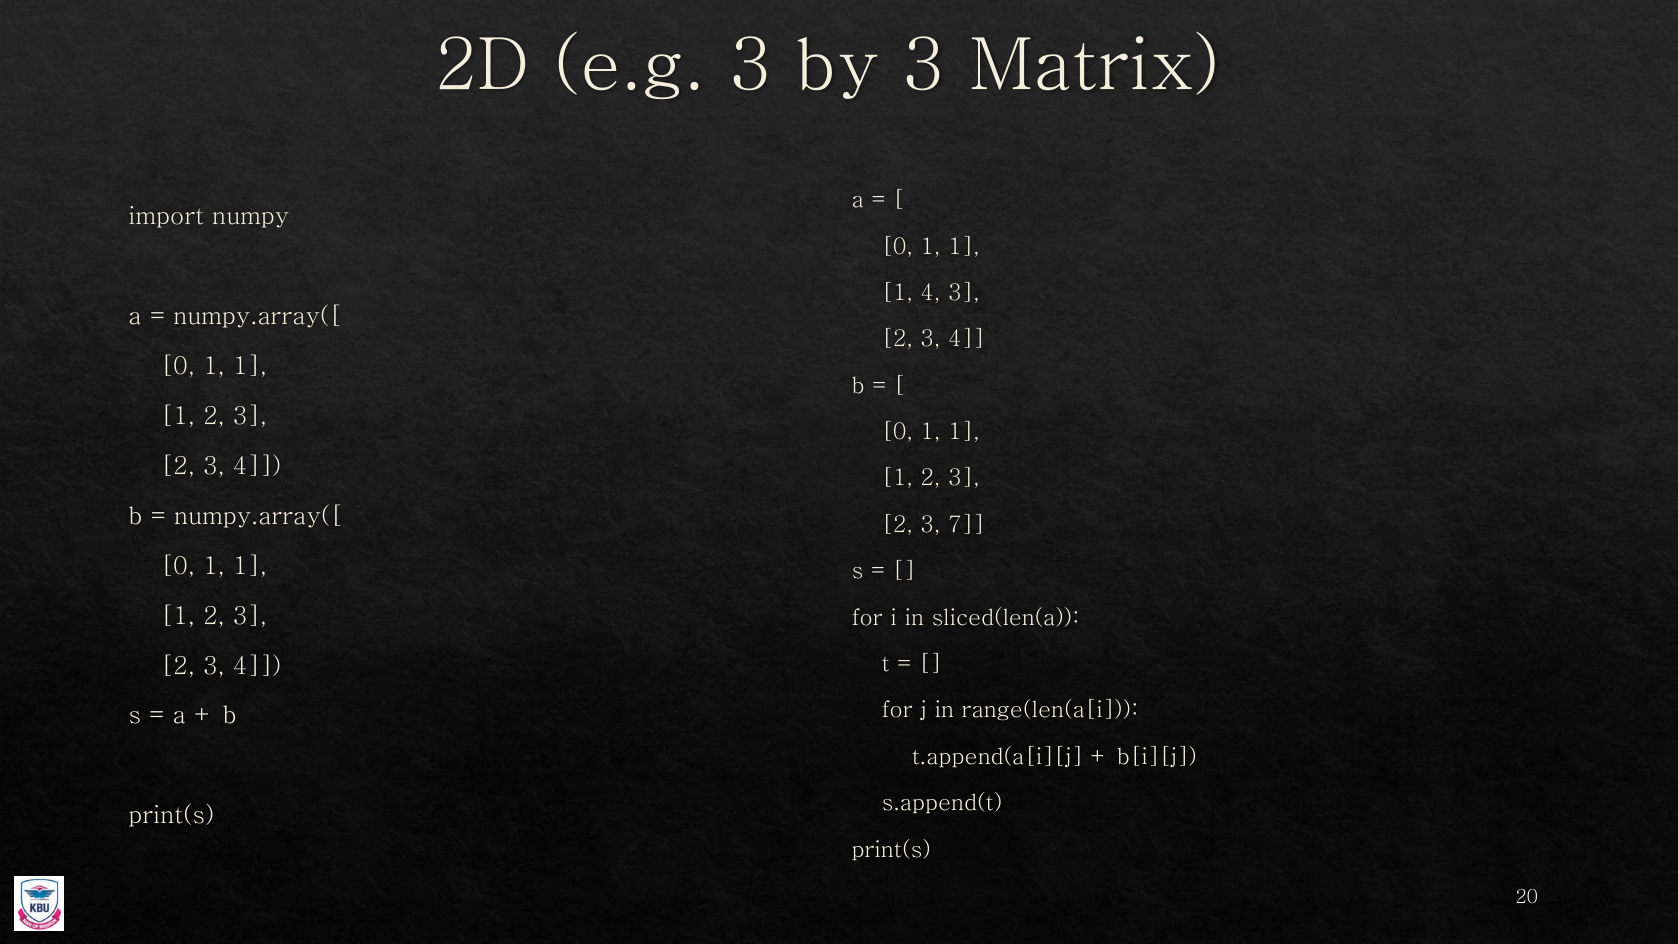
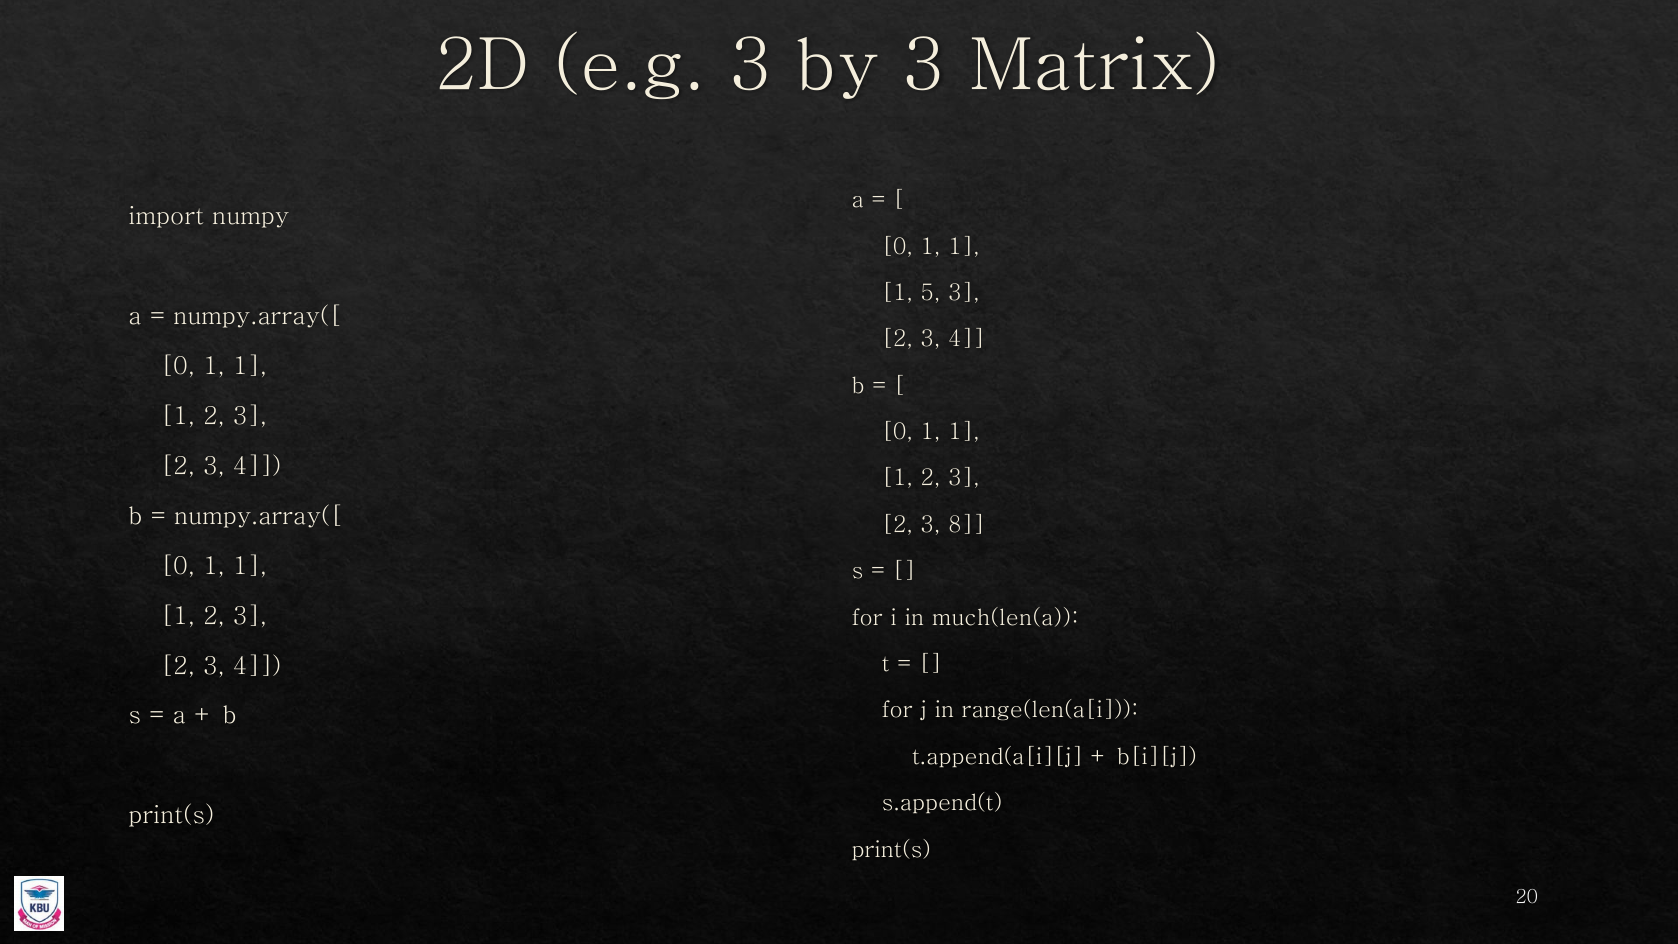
1 4: 4 -> 5 (930, 293)
7: 7 -> 8 (966, 525)
sliced(len(a: sliced(len(a -> much(len(a (1005, 618)
